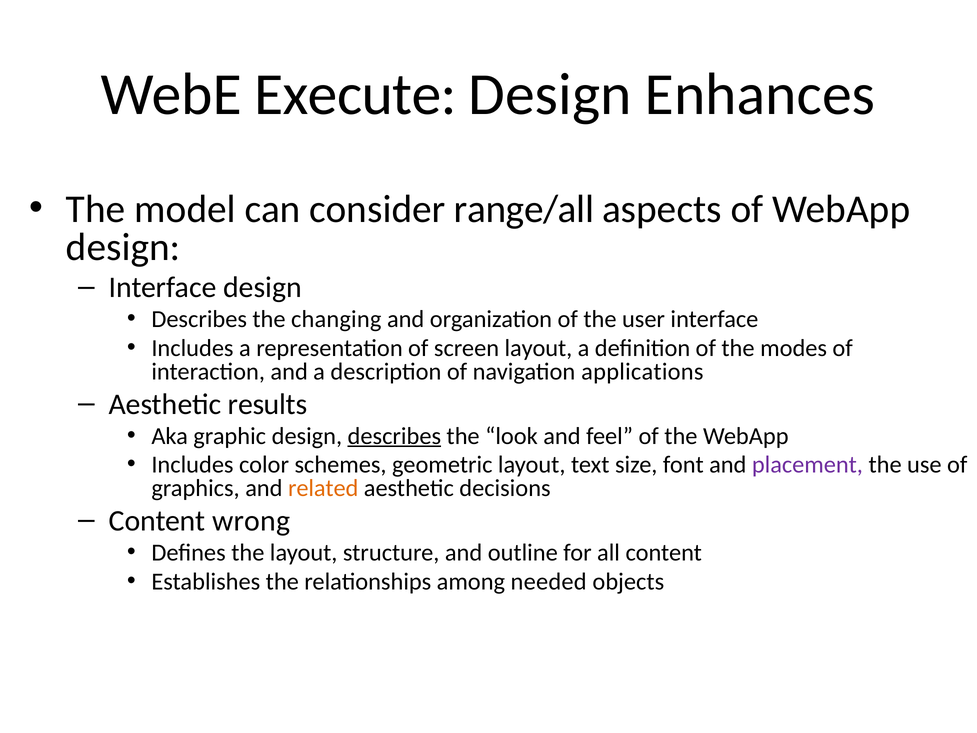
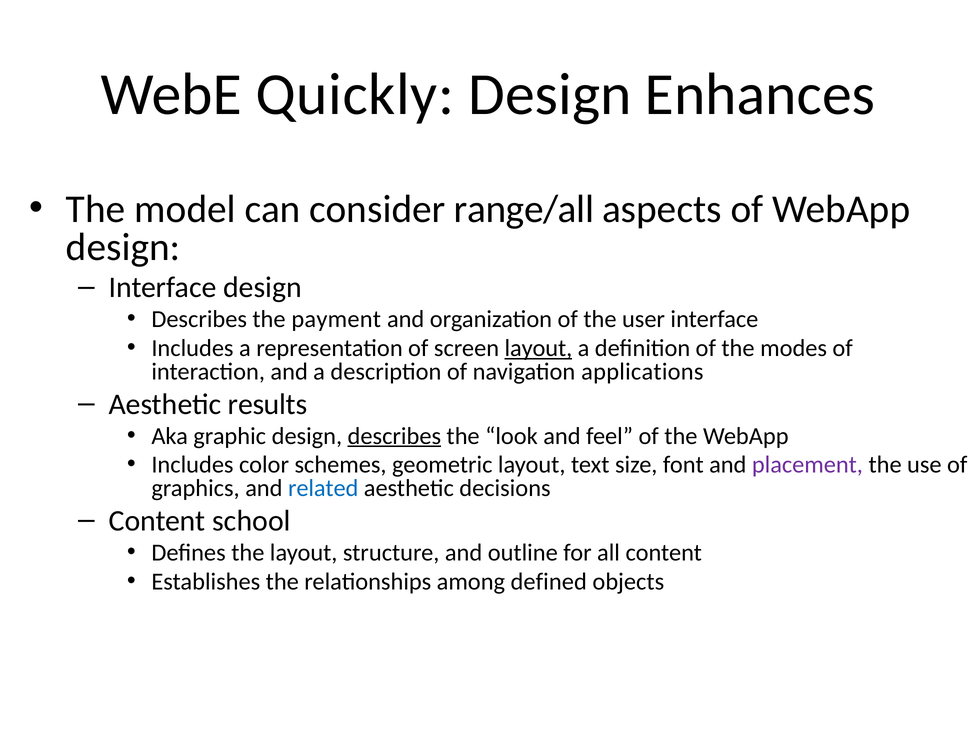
Execute: Execute -> Quickly (355, 95)
changing: changing -> payment (336, 319)
layout underline: none -> present (538, 348)
related colour: orange -> blue (323, 488)
wrong: wrong -> school (251, 521)
needed: needed -> defined (549, 581)
